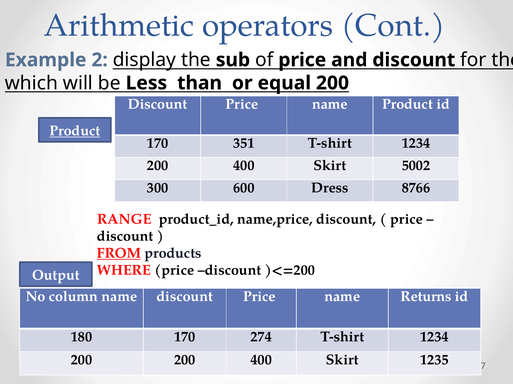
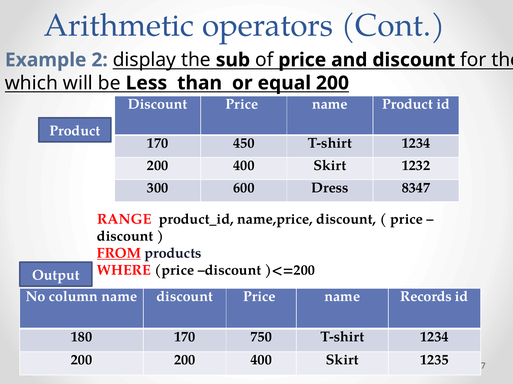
Product underline: present -> none (75, 131)
351: 351 -> 450 (244, 144)
5002: 5002 -> 1232 (416, 166)
8766: 8766 -> 8347 (416, 188)
Returns: Returns -> Records (426, 297)
274: 274 -> 750 (261, 337)
